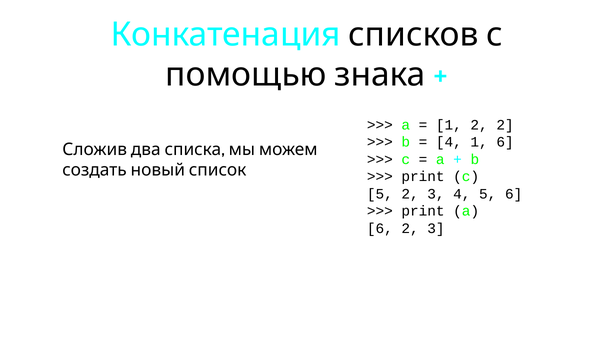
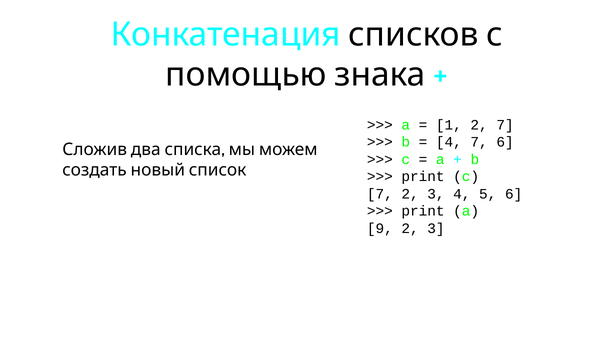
2 2: 2 -> 7 (505, 125)
4 1: 1 -> 7 (479, 142)
5: 5 -> 7 (380, 194)
6: 6 -> 9 (380, 229)
